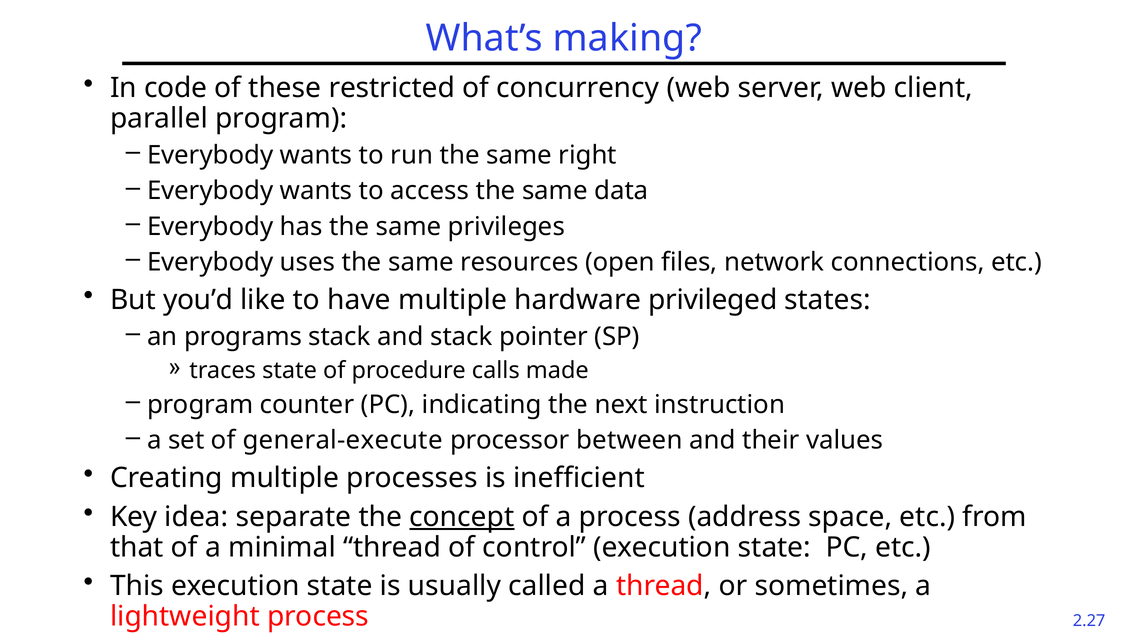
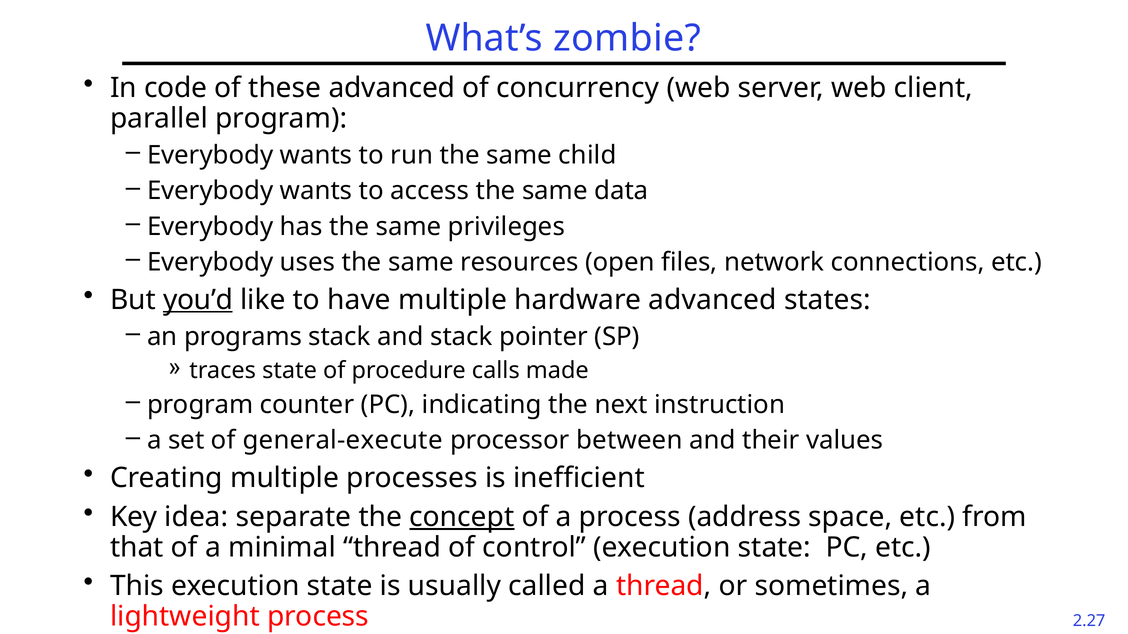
making: making -> zombie (627, 39)
these restricted: restricted -> advanced (392, 88)
right: right -> child (588, 155)
you’d underline: none -> present (198, 300)
hardware privileged: privileged -> advanced (713, 300)
